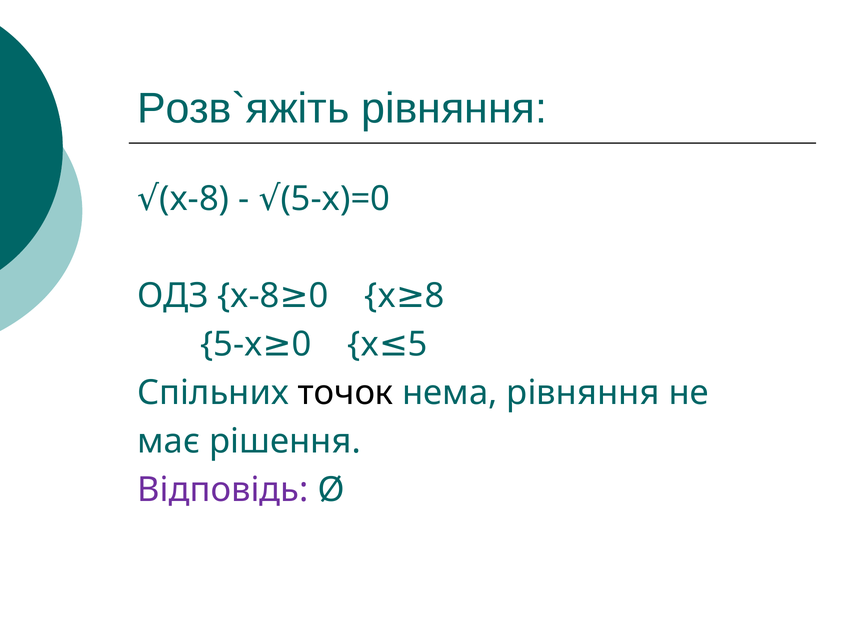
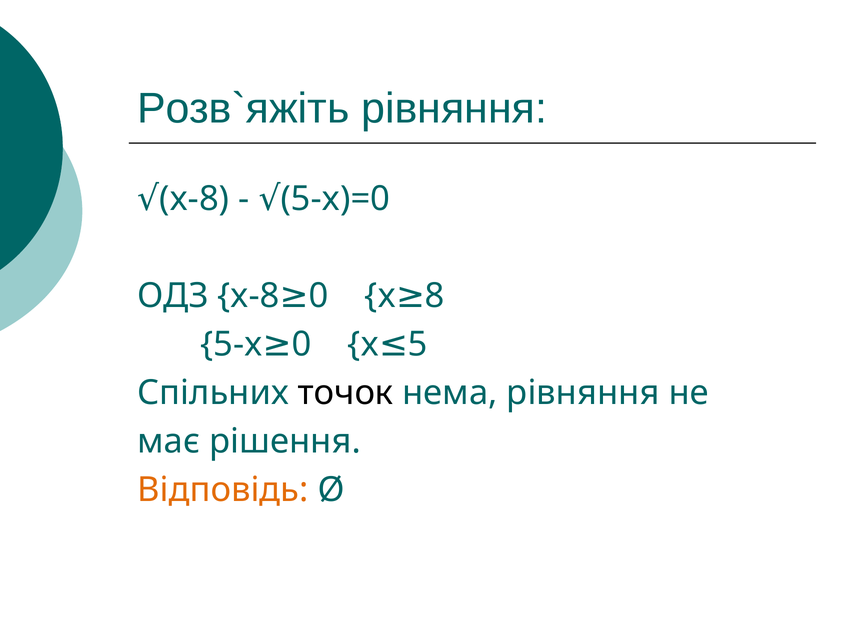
Відповідь colour: purple -> orange (223, 490)
